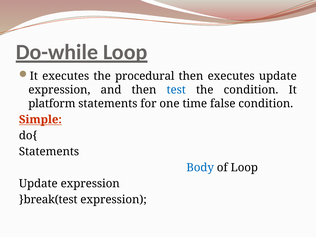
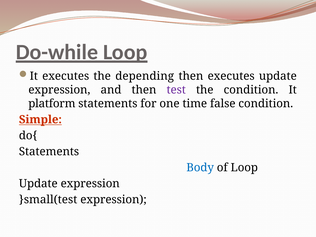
procedural: procedural -> depending (145, 76)
test colour: blue -> purple (176, 90)
}break(test: }break(test -> }small(test (48, 200)
